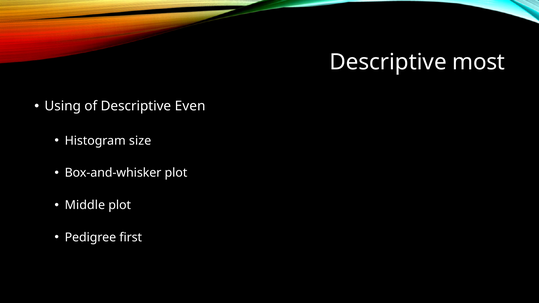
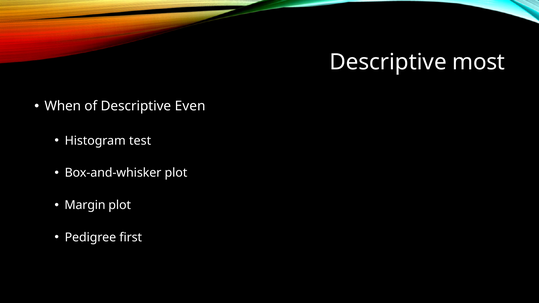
Using: Using -> When (63, 106)
size: size -> test (140, 141)
Middle: Middle -> Margin (85, 205)
